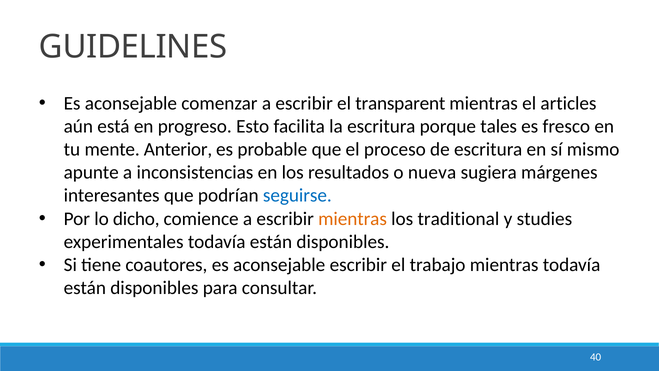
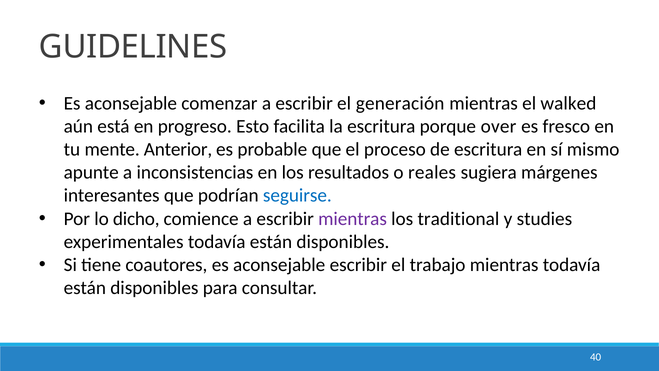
transparent: transparent -> generación (400, 103)
articles: articles -> walked (568, 103)
tales: tales -> over (499, 126)
nueva: nueva -> reales (432, 172)
mientras colour: orange -> purple (353, 219)
